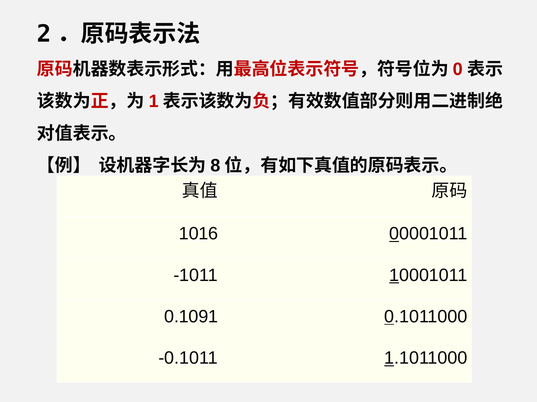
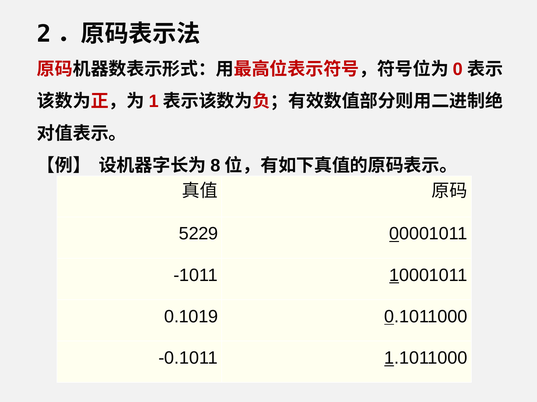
1016: 1016 -> 5229 (199, 234)
0.1091: 0.1091 -> 0.1019 (191, 317)
